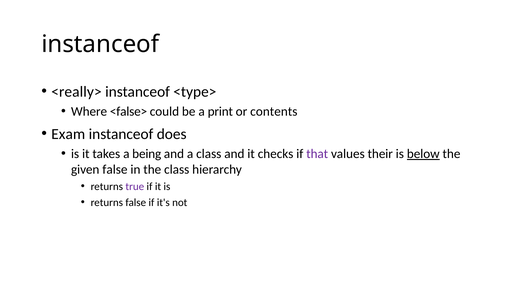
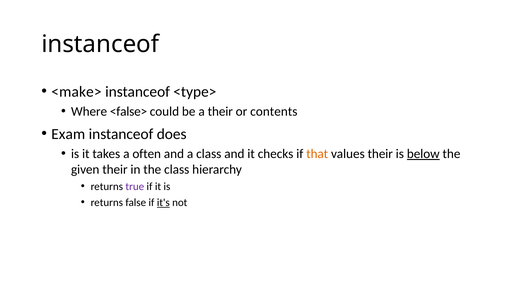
<really>: <really> -> <make> (76, 92)
a print: print -> their (220, 111)
being: being -> often (147, 154)
that colour: purple -> orange (317, 154)
given false: false -> their (115, 170)
it's underline: none -> present (163, 202)
